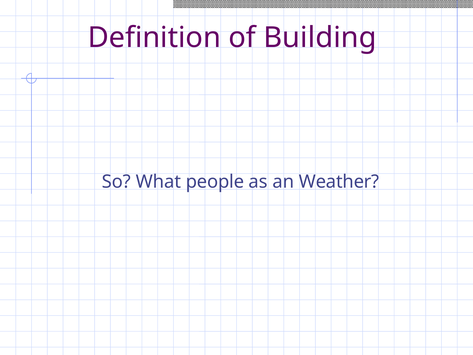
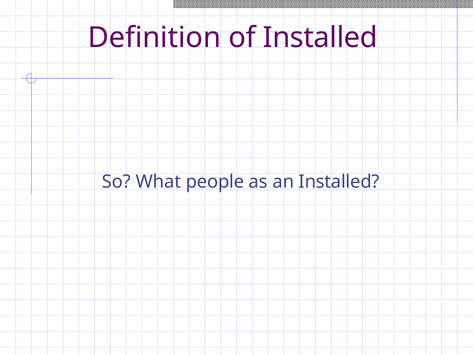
of Building: Building -> Installed (320, 38)
an Weather: Weather -> Installed (339, 182)
